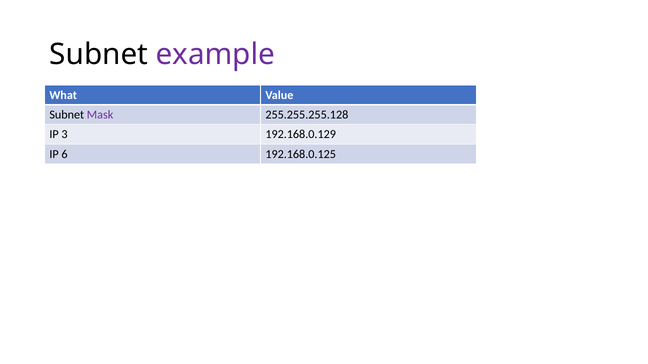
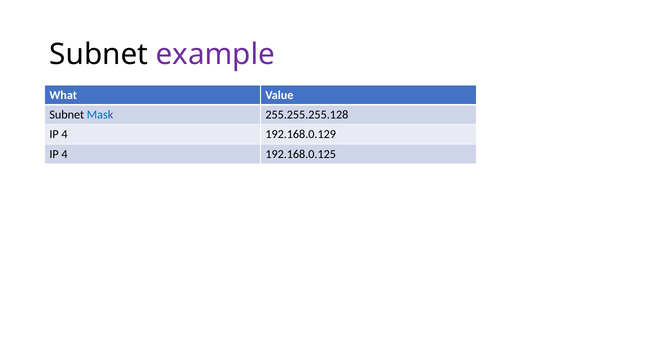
Mask colour: purple -> blue (100, 115)
3: 3 -> 4 (65, 135)
6: 6 -> 4 (65, 154)
